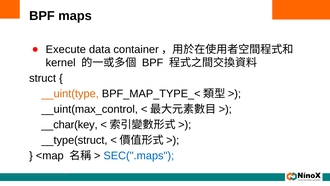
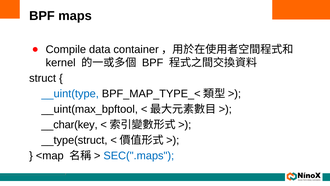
Execute: Execute -> Compile (66, 49)
__uint(type colour: orange -> blue (70, 94)
__uint(max_control: __uint(max_control -> __uint(max_bpftool (90, 109)
